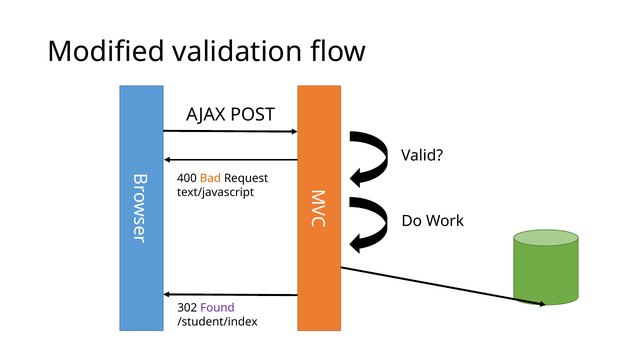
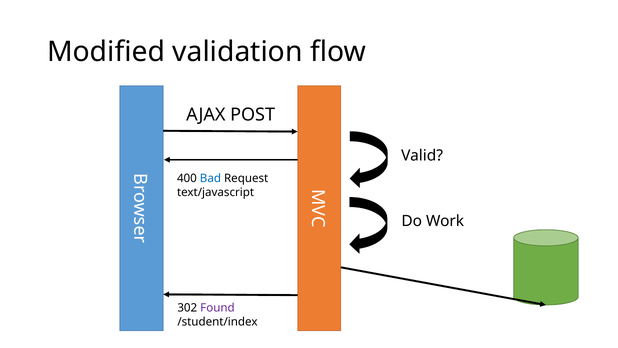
Bad colour: orange -> blue (210, 178)
